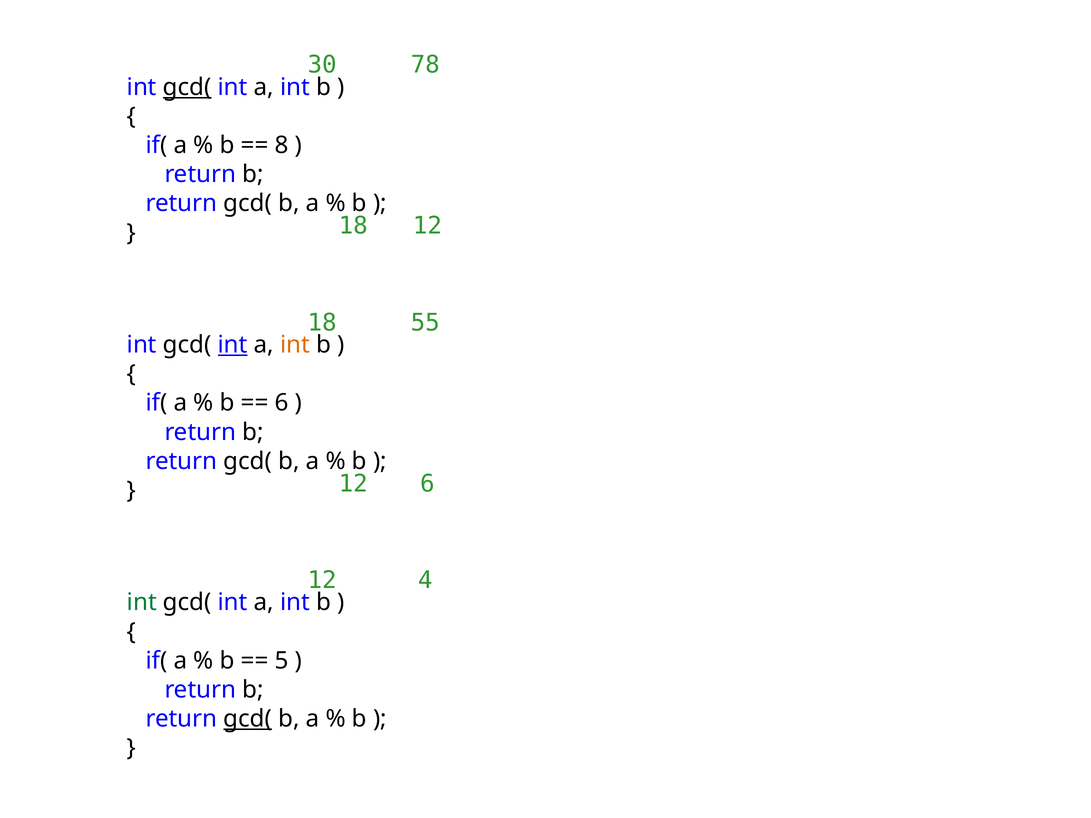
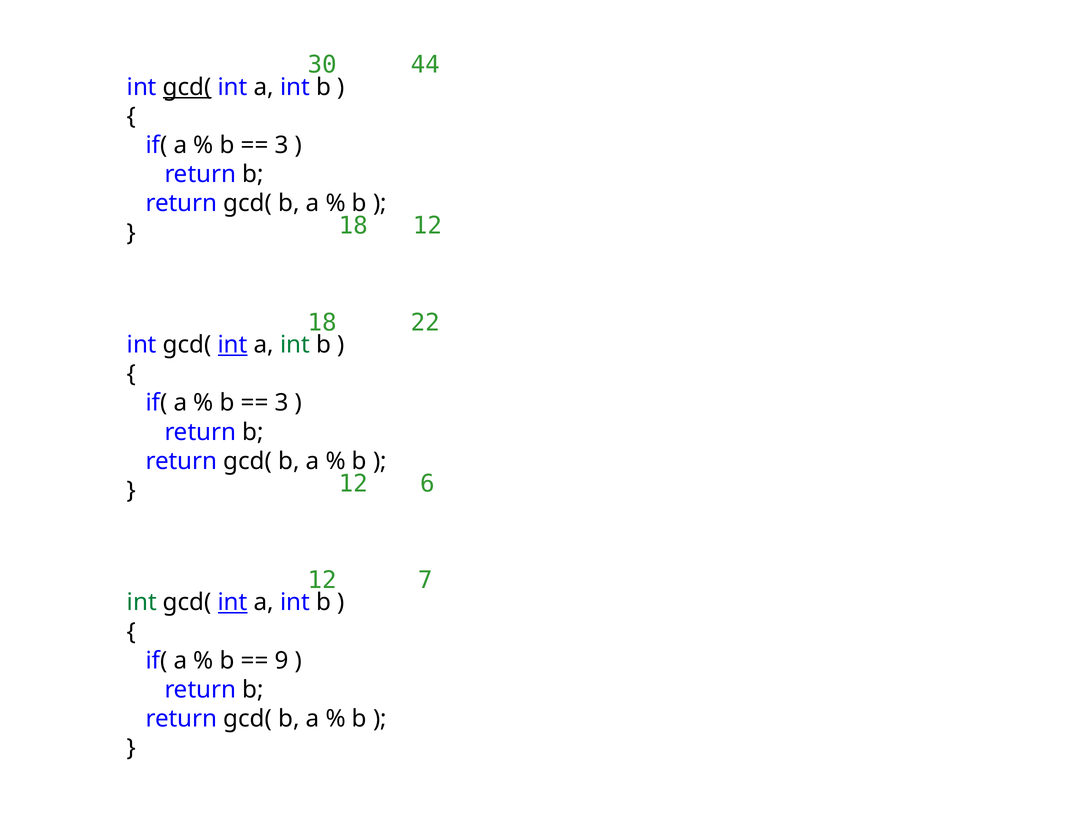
78: 78 -> 44 (425, 65)
8: 8 -> 3 (282, 145)
55: 55 -> 22 (425, 323)
int colour: orange -> green (295, 345)
6: 6 -> 3 (282, 403)
4: 4 -> 7 (425, 580)
int underline: none -> present (233, 603)
5: 5 -> 9 (282, 661)
gcd( underline: present -> none (248, 719)
